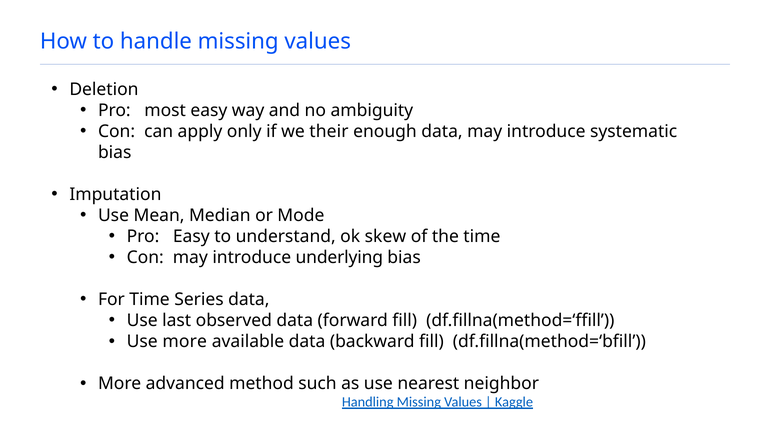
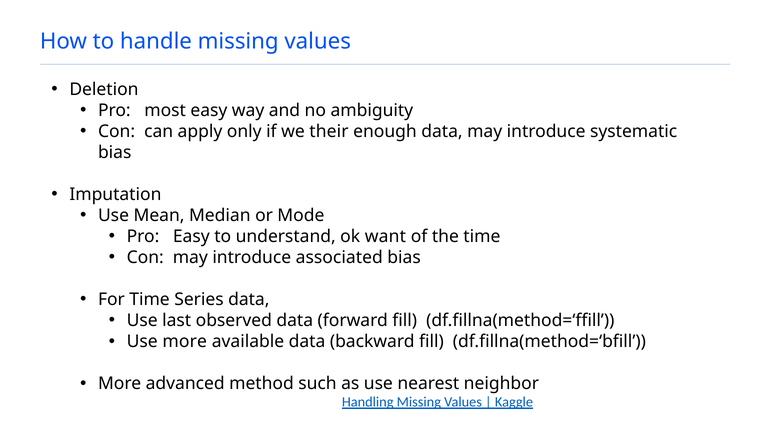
skew: skew -> want (385, 236)
underlying: underlying -> associated (339, 257)
